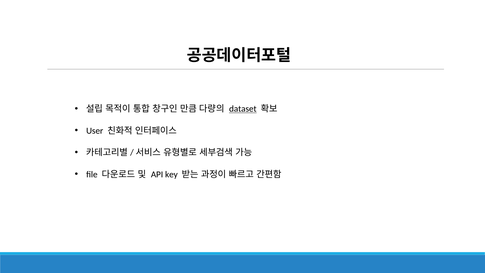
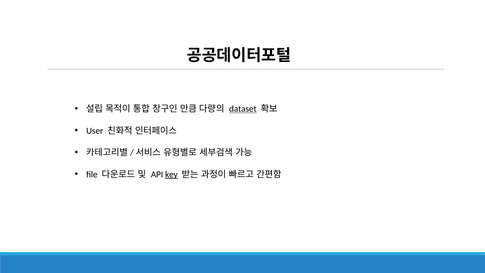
key underline: none -> present (171, 174)
